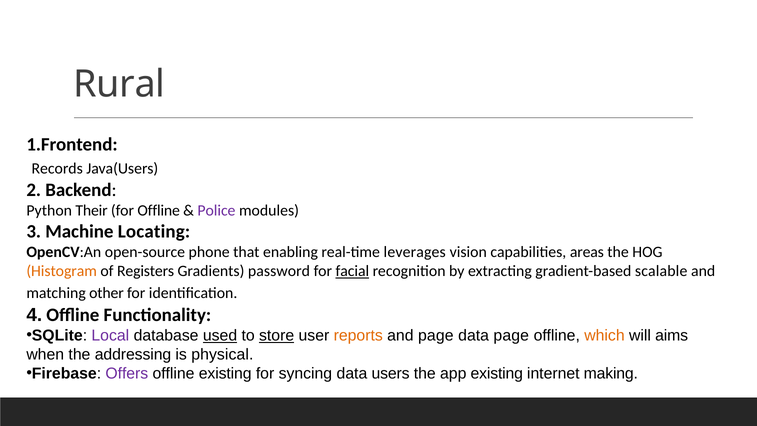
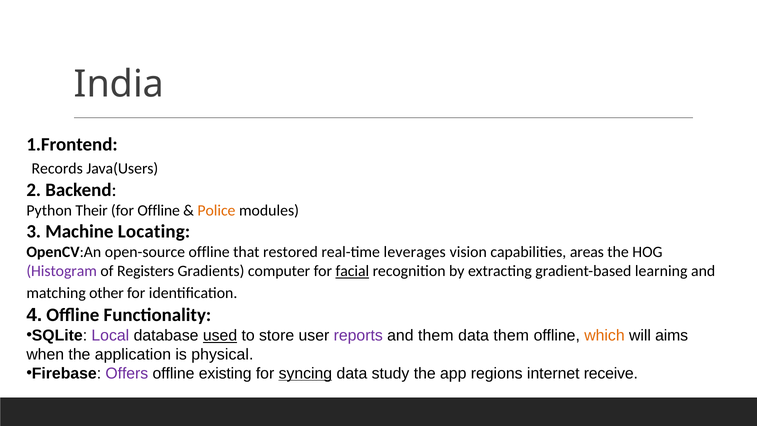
Rural: Rural -> India (119, 84)
Police colour: purple -> orange (216, 210)
open-source phone: phone -> offline (209, 252)
enabling: enabling -> restored (290, 252)
Histogram colour: orange -> purple (62, 271)
password: password -> computer (279, 271)
scalable: scalable -> learning (661, 271)
store underline: present -> none (277, 335)
reports colour: orange -> purple (358, 335)
and page: page -> them (436, 335)
data page: page -> them (511, 335)
addressing: addressing -> application (133, 354)
syncing underline: none -> present (305, 373)
users: users -> study (391, 373)
app existing: existing -> regions (497, 373)
making: making -> receive (611, 373)
